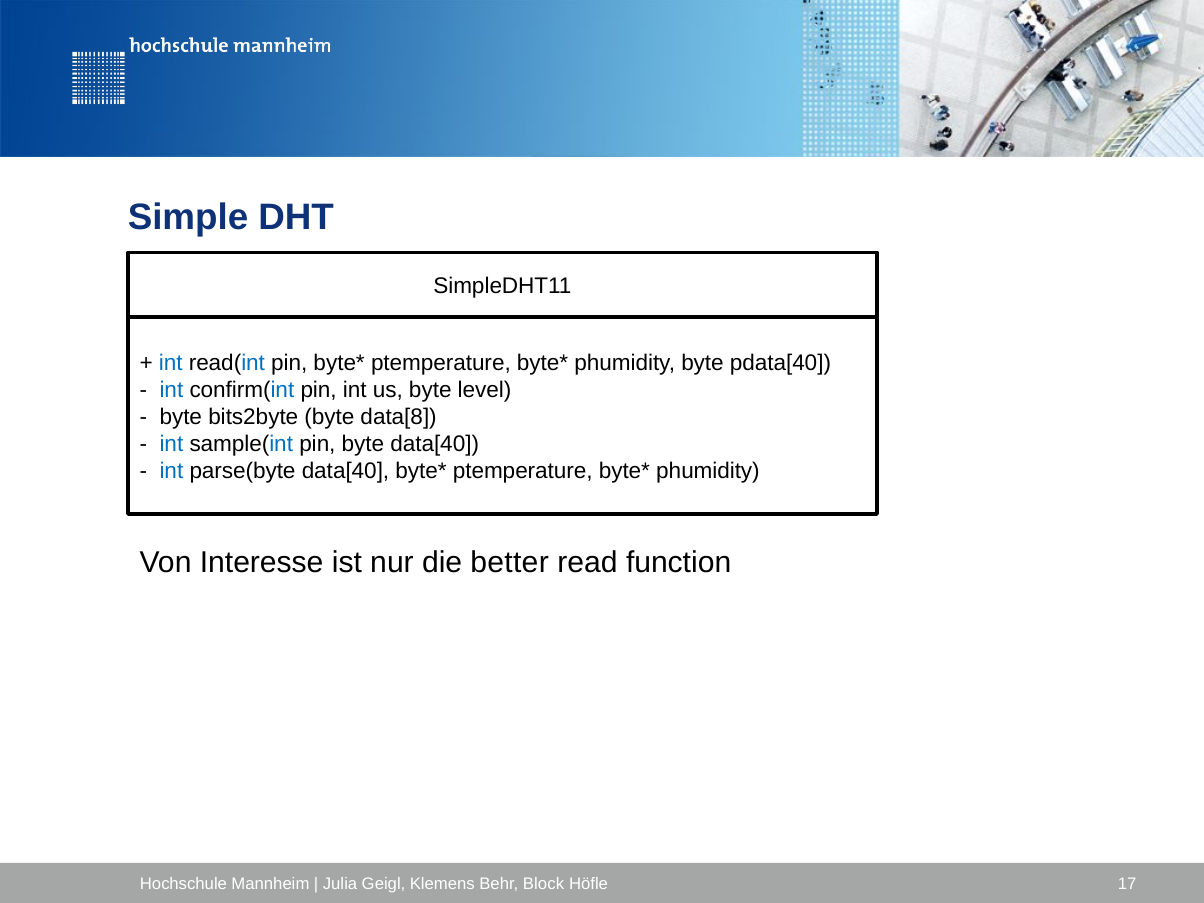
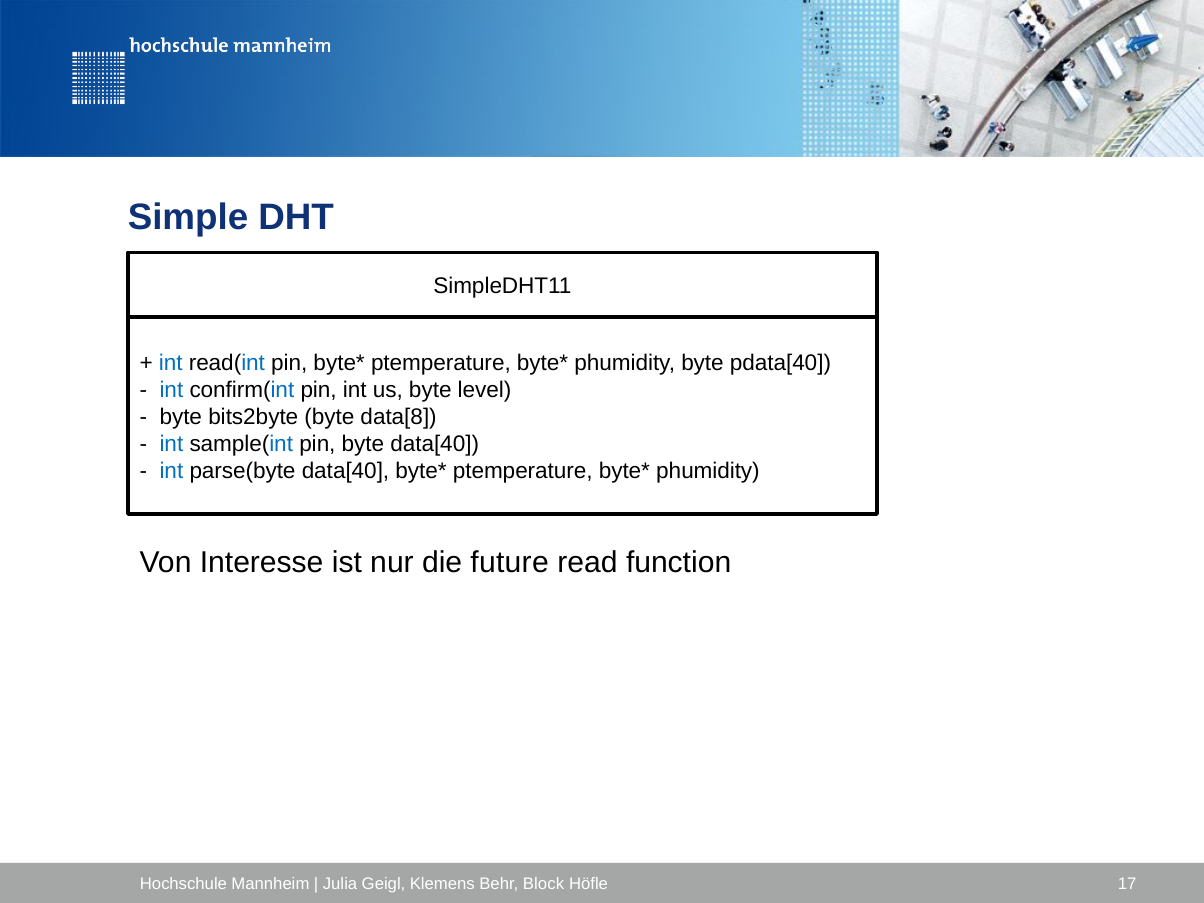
better: better -> future (510, 563)
